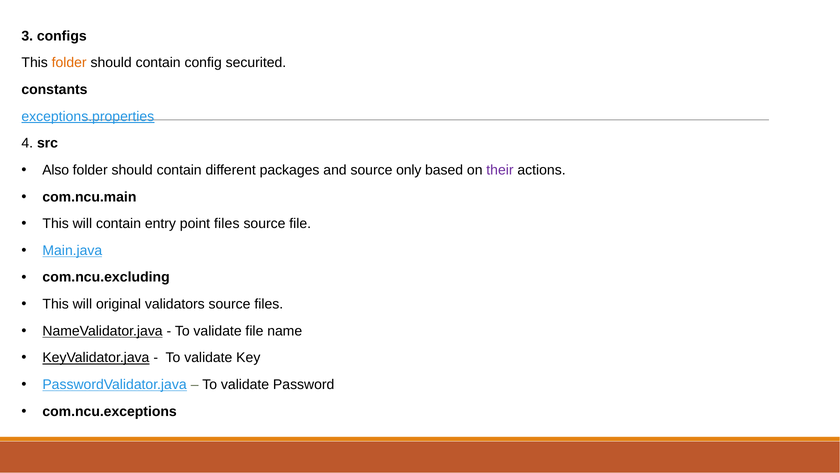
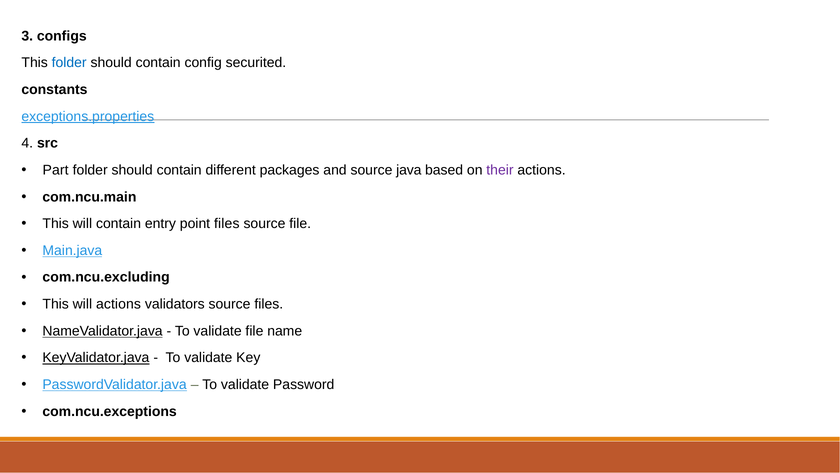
folder colour: orange -> blue (69, 63)
Also: Also -> Part (56, 170)
only: only -> java (409, 170)
will original: original -> actions (118, 304)
